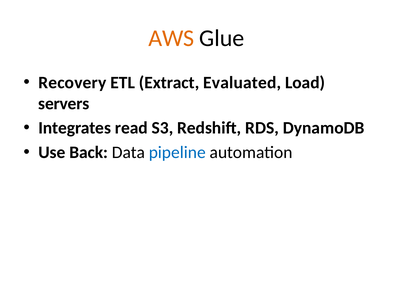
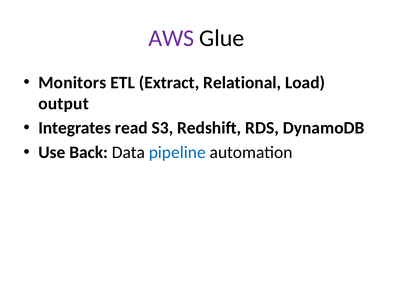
AWS colour: orange -> purple (171, 38)
Recovery: Recovery -> Monitors (72, 82)
Evaluated: Evaluated -> Relational (242, 82)
servers: servers -> output (64, 103)
